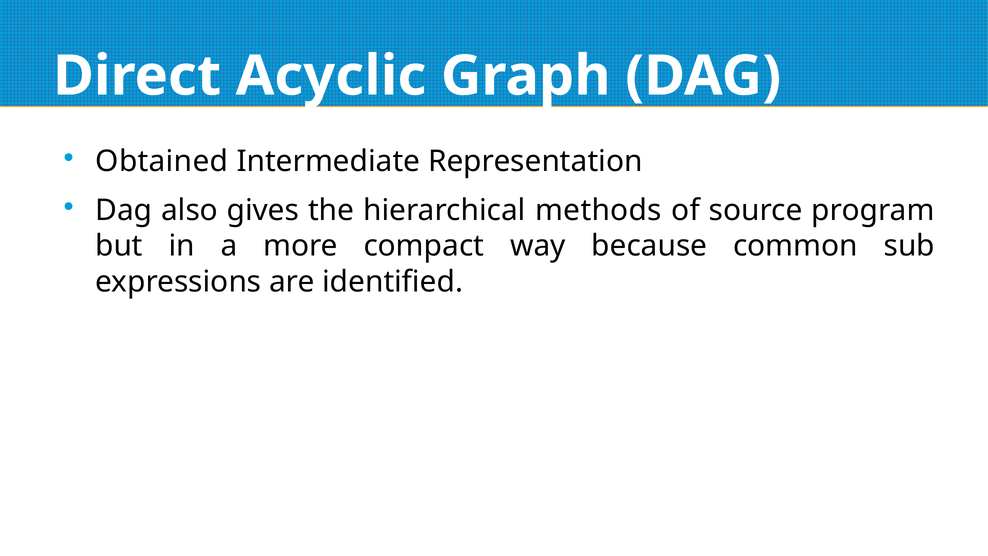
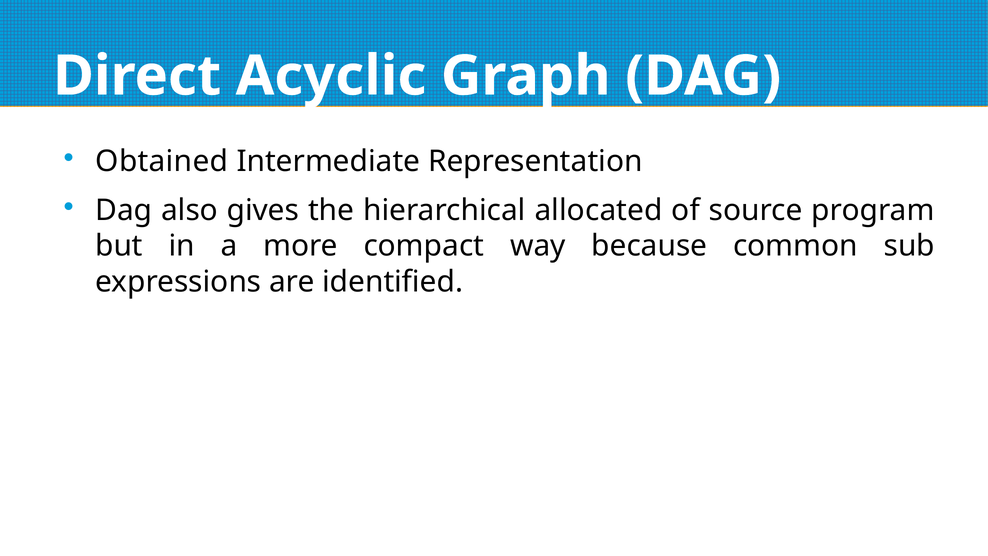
methods: methods -> allocated (599, 210)
